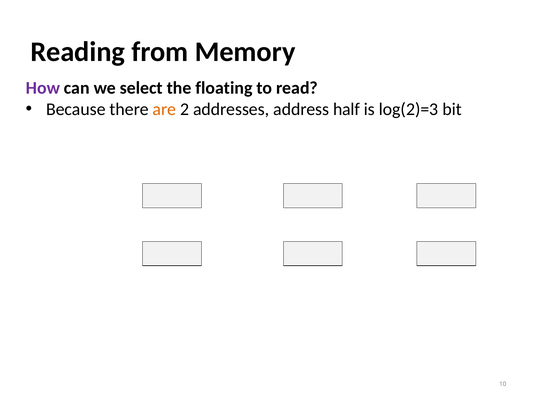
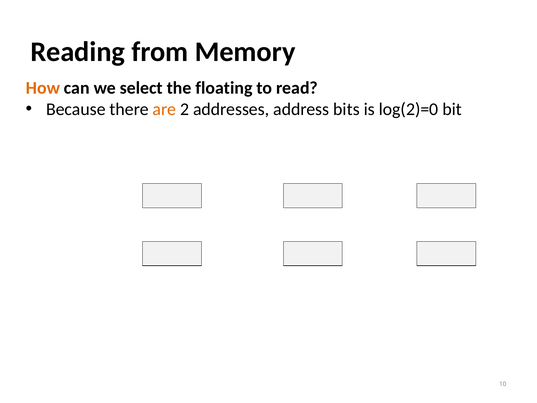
How colour: purple -> orange (43, 88)
half: half -> bits (346, 109)
log(2)=3: log(2)=3 -> log(2)=0 (409, 109)
